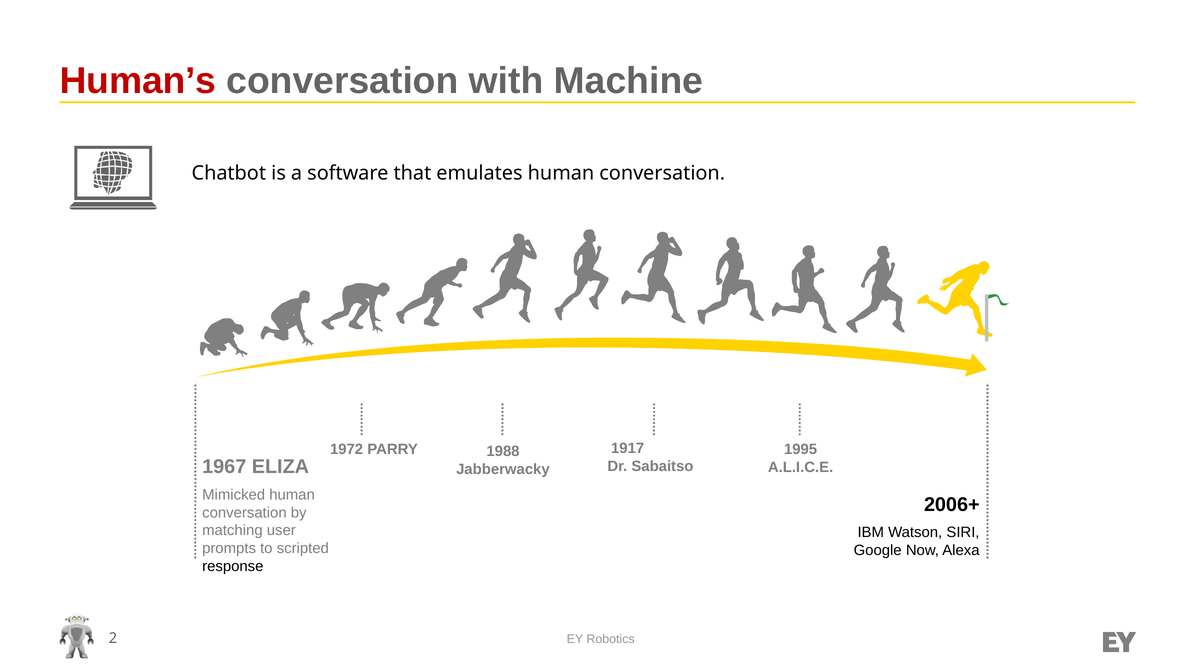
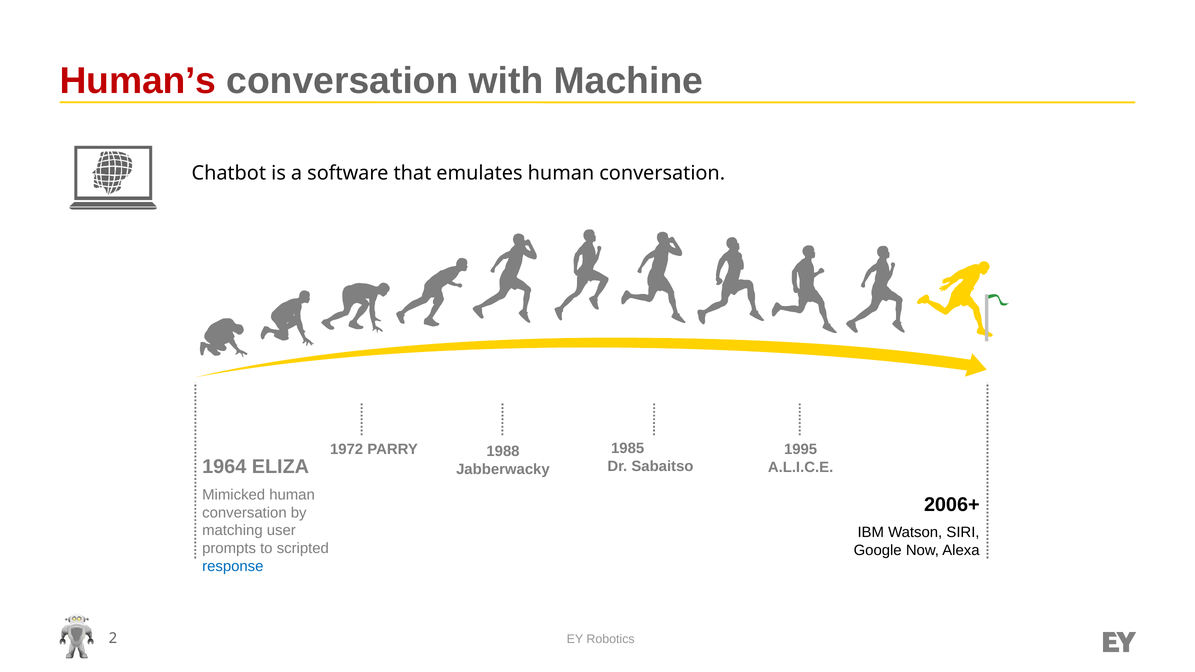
1917: 1917 -> 1985 (628, 448)
1967: 1967 -> 1964 (224, 467)
response colour: black -> blue (233, 567)
